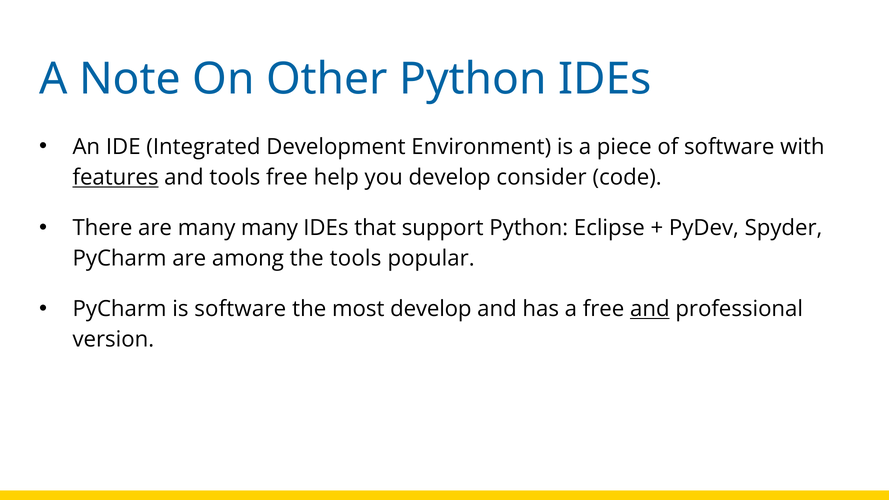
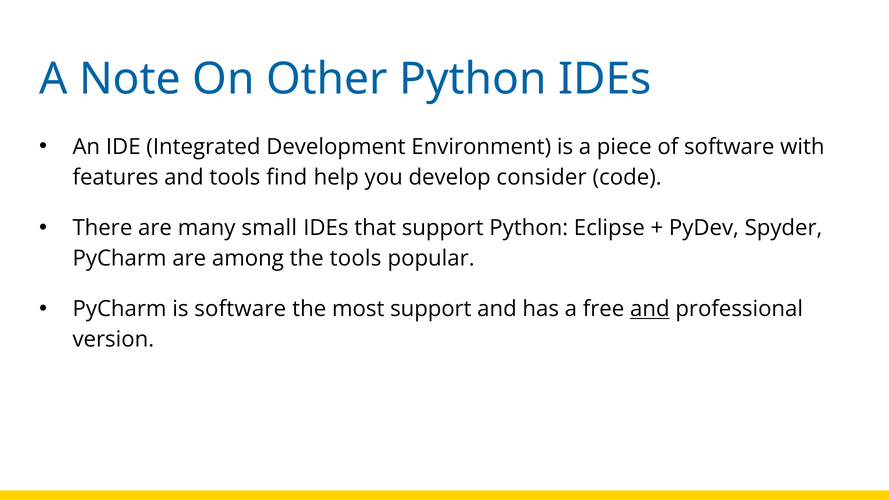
features underline: present -> none (116, 178)
tools free: free -> find (287, 178)
many many: many -> small (269, 228)
most develop: develop -> support (431, 309)
